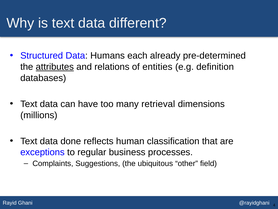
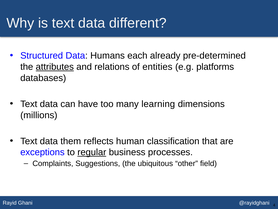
definition: definition -> platforms (215, 67)
retrieval: retrieval -> learning (158, 104)
done: done -> them (71, 141)
regular underline: none -> present (92, 152)
